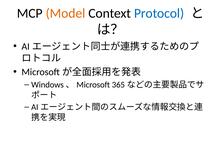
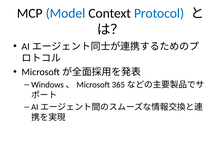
Model colour: orange -> blue (66, 13)
